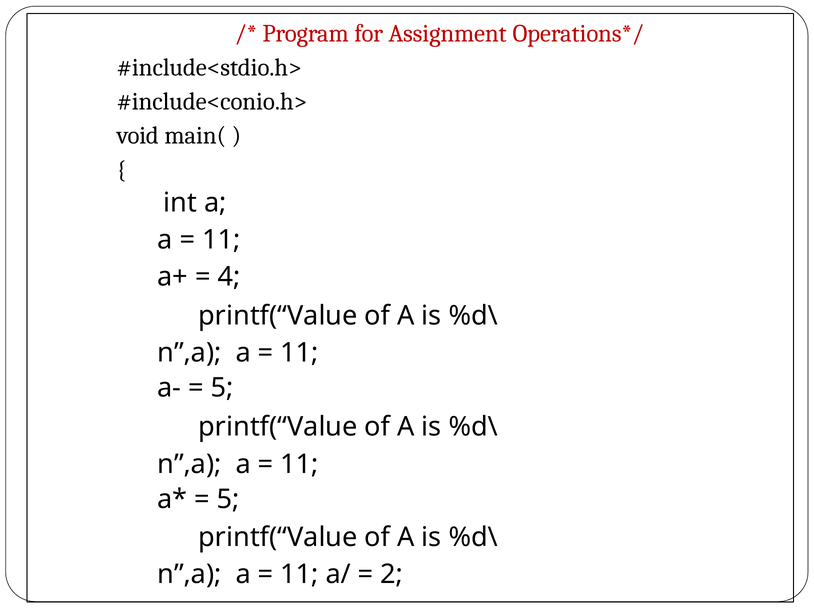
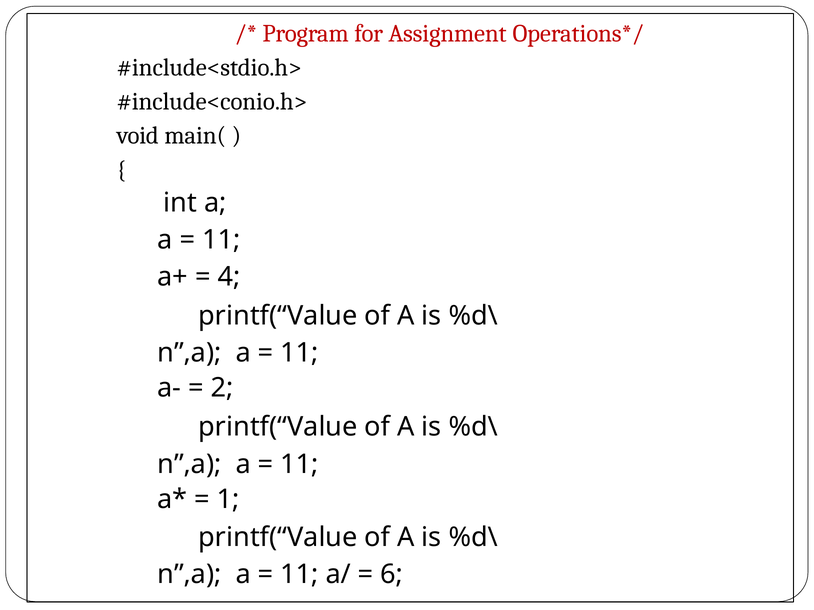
5: 5 -> 2 (222, 388)
5: 5 -> 1 (228, 500)
2: 2 -> 6 (392, 575)
